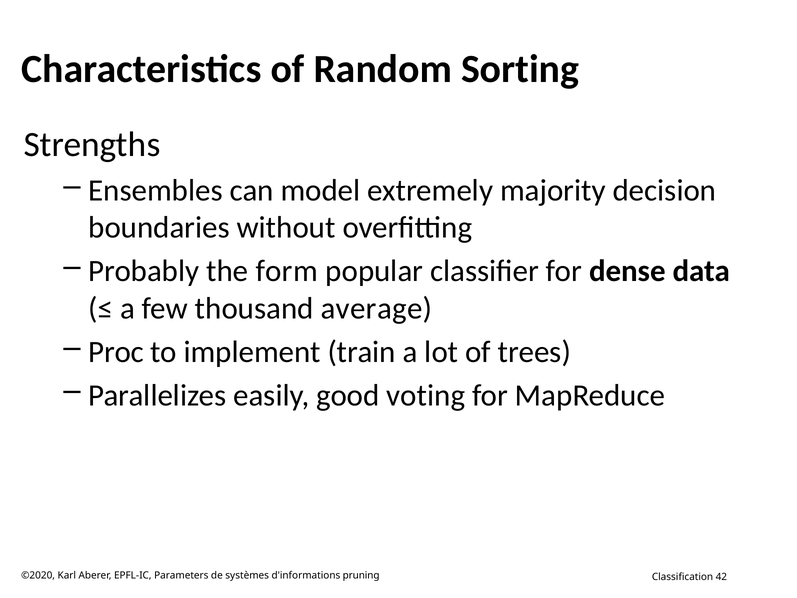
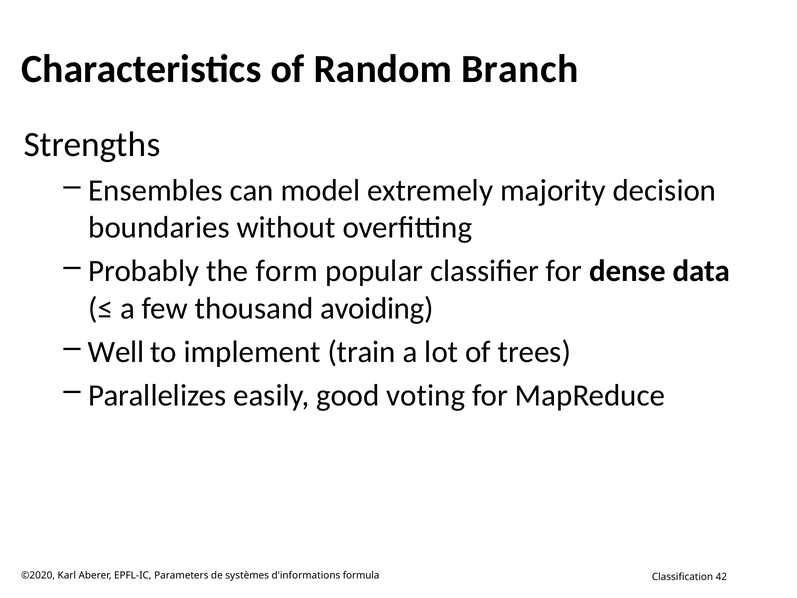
Sorting: Sorting -> Branch (520, 69)
average: average -> avoiding (377, 308)
Proc: Proc -> Well (116, 352)
pruning: pruning -> formula (361, 575)
